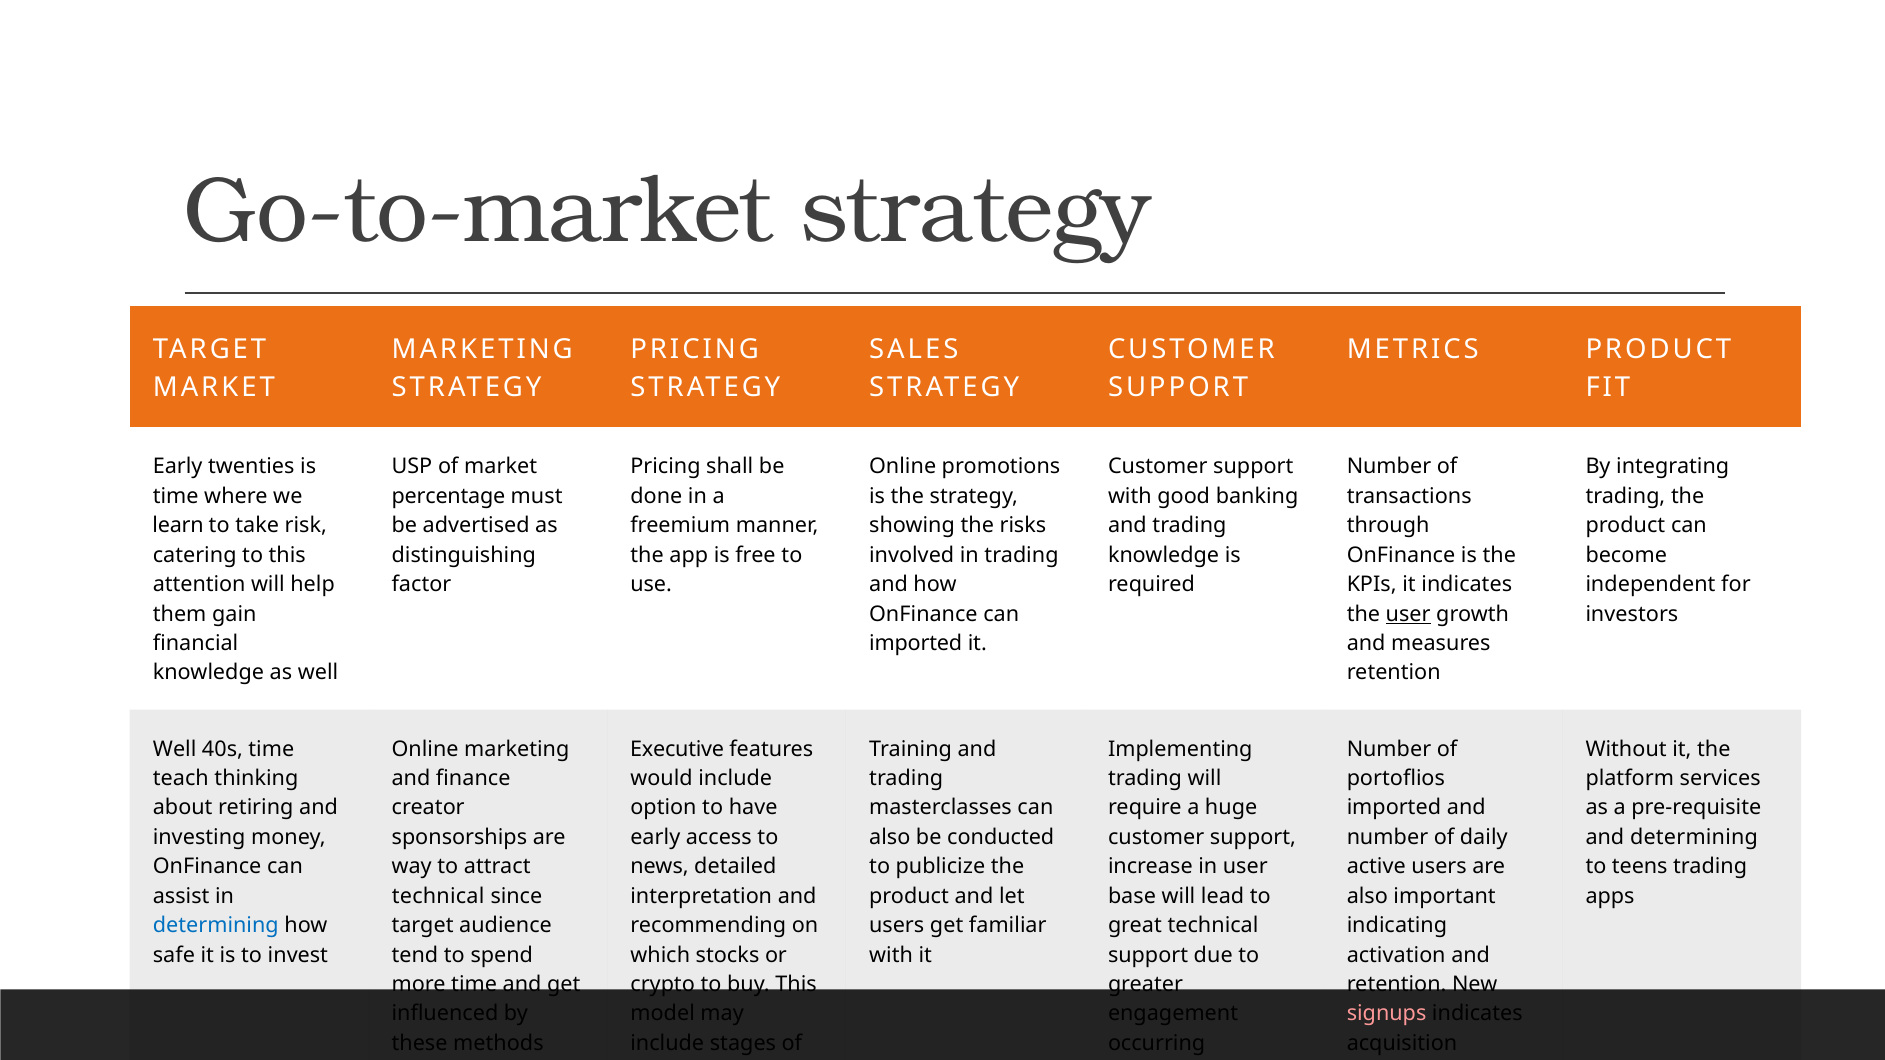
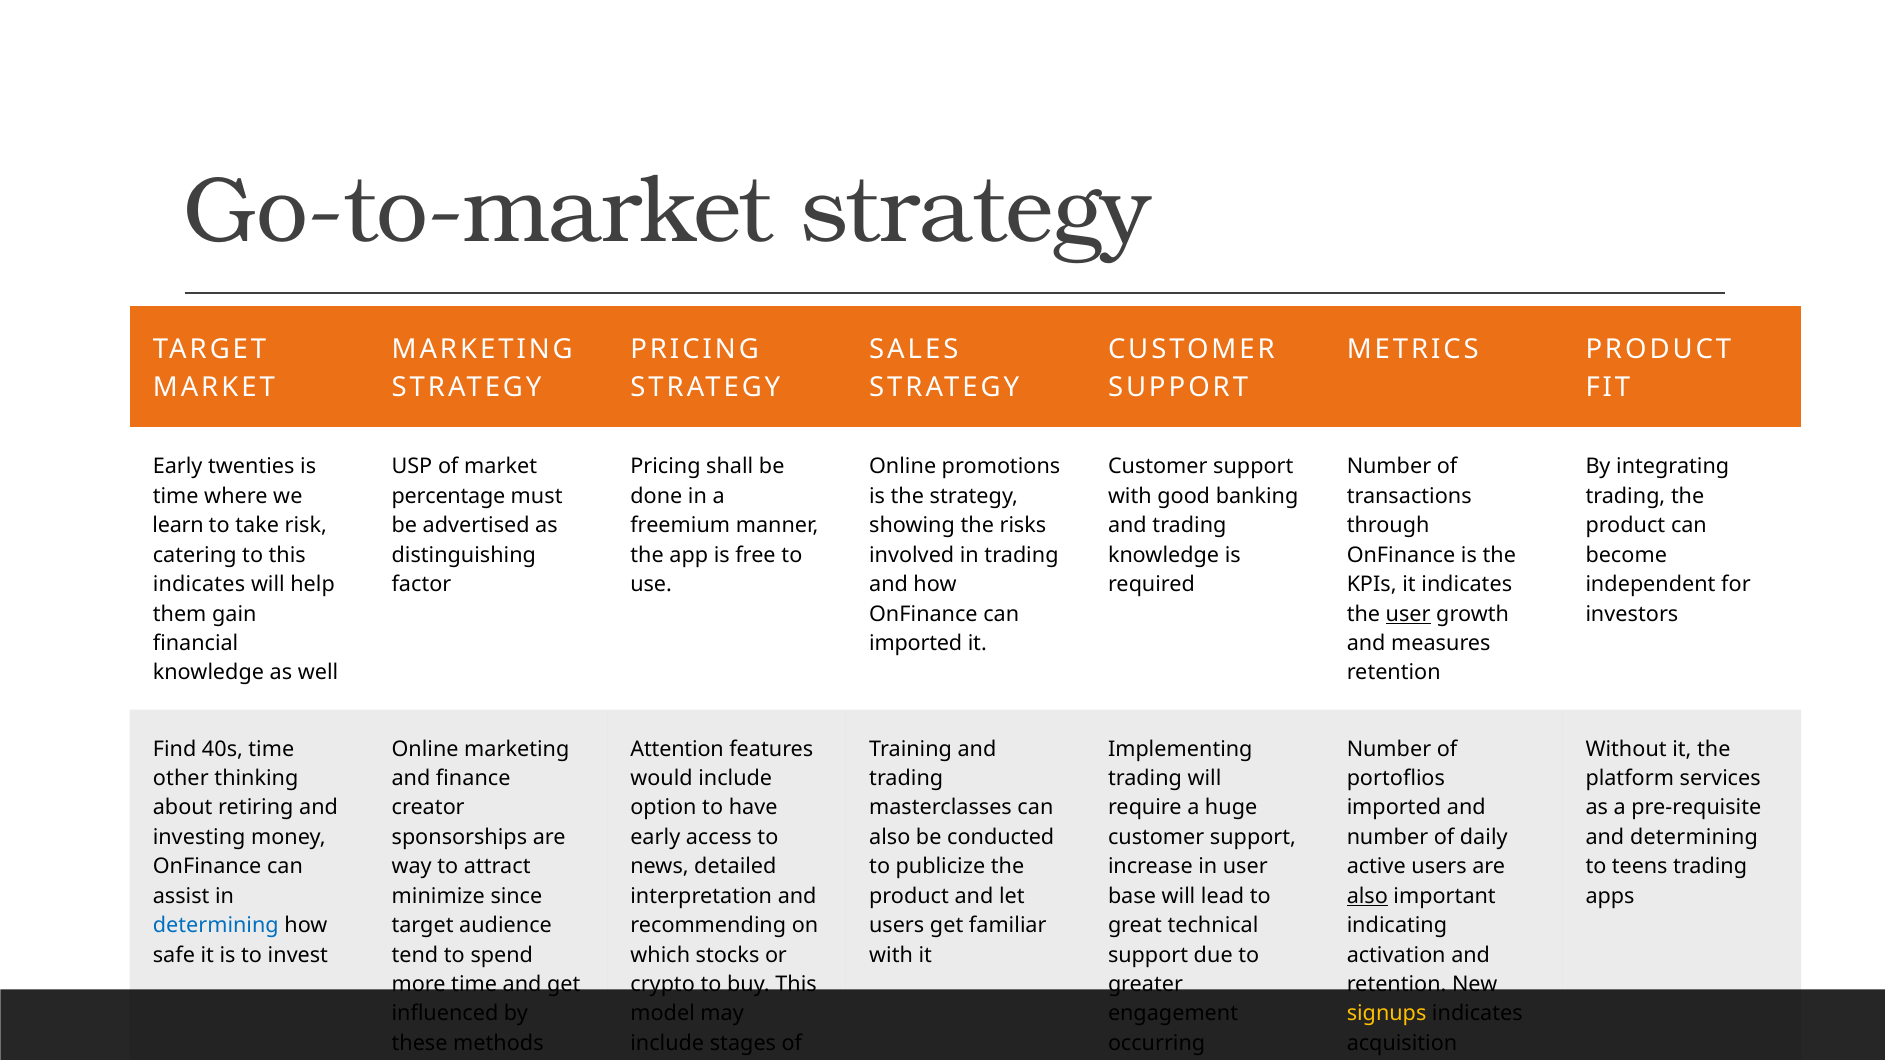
attention: attention -> indicates (199, 585)
Well: Well -> Find (175, 749)
Executive: Executive -> Attention (677, 749)
teach: teach -> other (181, 779)
technical: technical -> minimize (438, 896)
also underline: none -> present (1367, 896)
signups colour: pink -> yellow (1387, 1014)
